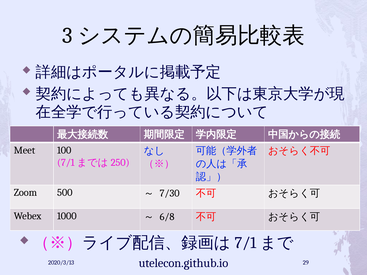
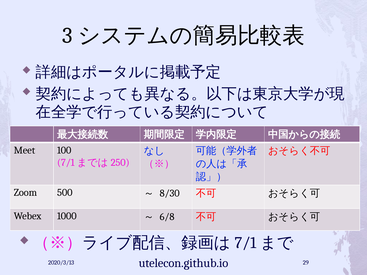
7/30: 7/30 -> 8/30 (170, 193)
